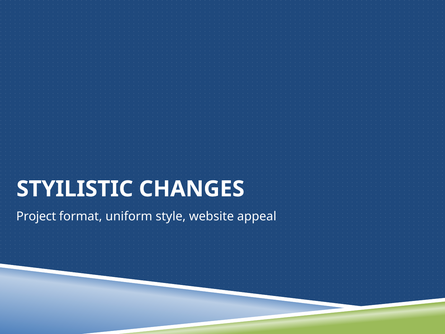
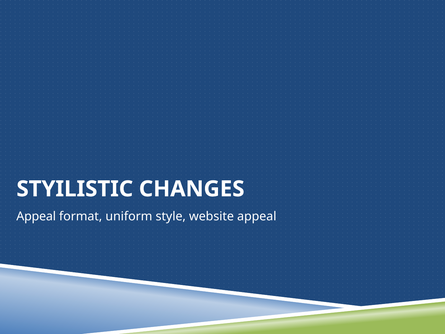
Project: Project -> Appeal (36, 216)
